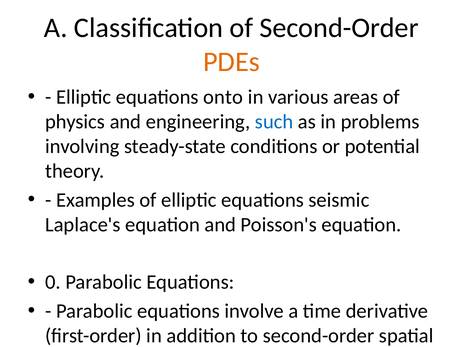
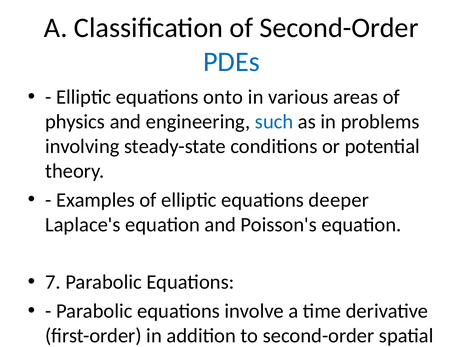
PDEs colour: orange -> blue (231, 62)
seismic: seismic -> deeper (339, 200)
0: 0 -> 7 (53, 282)
